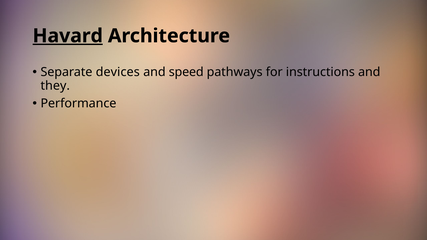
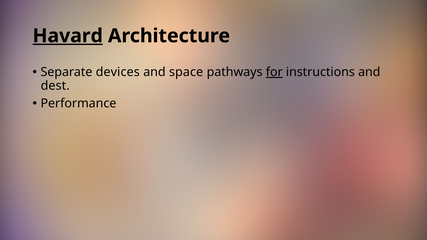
speed: speed -> space (186, 72)
for underline: none -> present (274, 72)
they: they -> dest (55, 86)
